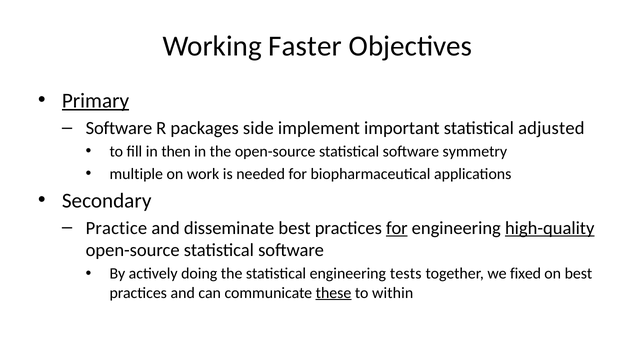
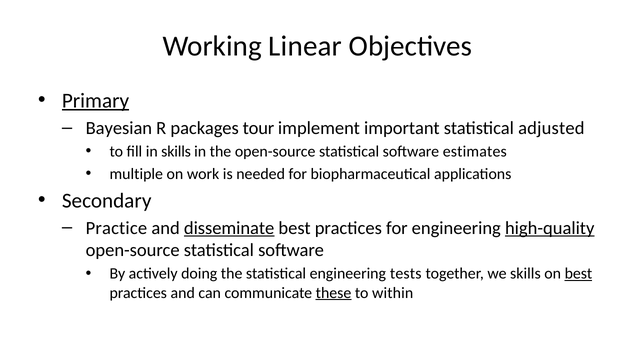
Faster: Faster -> Linear (305, 46)
Software: Software -> Bayesian (119, 128)
side: side -> tour (259, 128)
in then: then -> skills (176, 152)
symmetry: symmetry -> estimates (475, 152)
disseminate underline: none -> present (229, 228)
for underline: present -> none (397, 228)
we fixed: fixed -> skills (525, 274)
best underline: none -> present (578, 274)
